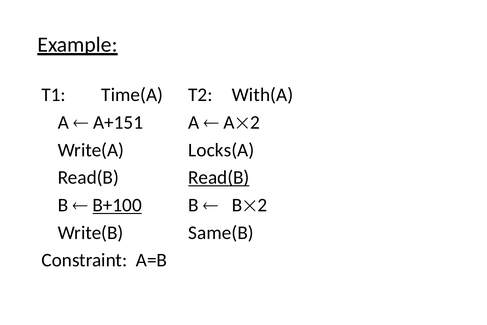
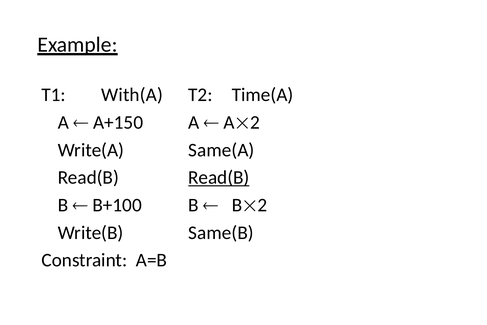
Time(A: Time(A -> With(A (132, 95)
With(A: With(A -> Time(A (263, 95)
A+151: A+151 -> A+150 (118, 122)
Locks(A: Locks(A -> Same(A (221, 150)
B+100 underline: present -> none (117, 205)
